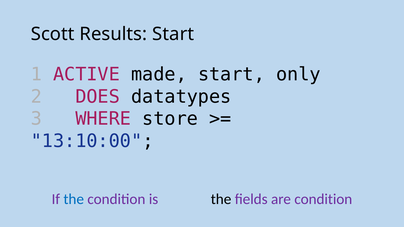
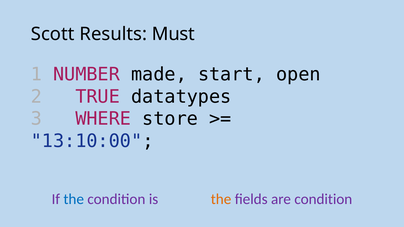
Results Start: Start -> Must (173, 34)
ACTIVE: ACTIVE -> NUMBER (86, 74)
only: only -> open (298, 74)
DOES: DOES -> TRUE (98, 97)
the colour: black -> orange (221, 199)
